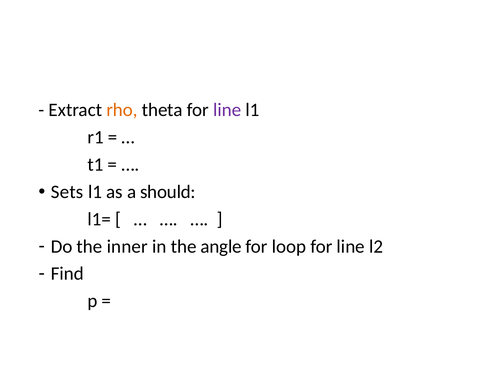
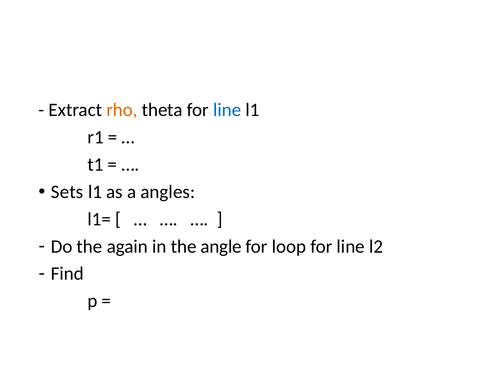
line colour: purple -> blue (227, 110)
should: should -> angles (168, 192)
inner: inner -> again (127, 247)
